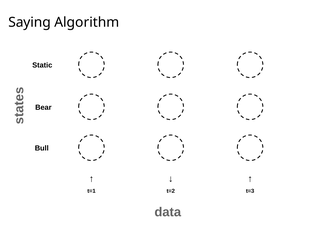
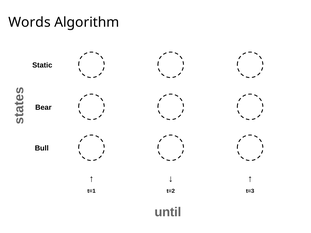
Saying: Saying -> Words (29, 22)
data: data -> until (168, 212)
